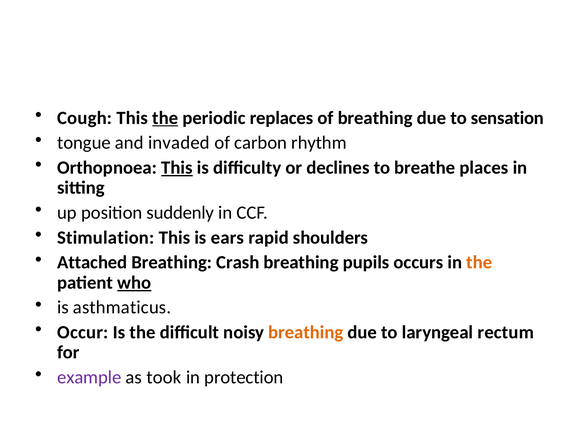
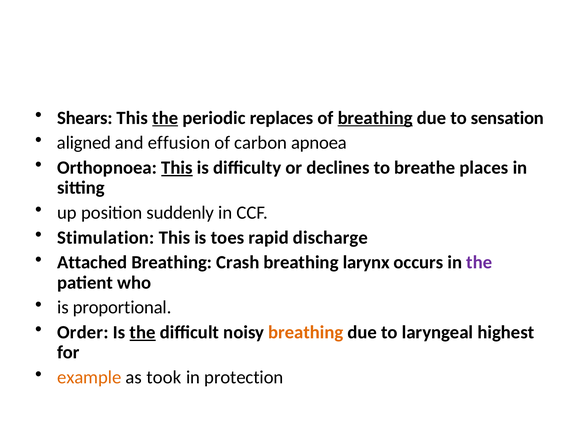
Cough: Cough -> Shears (85, 118)
breathing underline: none -> present (375, 118)
tongue: tongue -> aligned (84, 143)
invaded: invaded -> effusion (179, 143)
rhythm: rhythm -> apnoea (319, 143)
ears: ears -> toes (227, 238)
shoulders: shoulders -> discharge (330, 238)
pupils: pupils -> larynx (366, 263)
the colour: orange -> purple (479, 263)
who underline: present -> none (134, 283)
asthmaticus: asthmaticus -> proportional (122, 308)
Occur: Occur -> Order (83, 333)
the underline: none -> present (143, 333)
rectum: rectum -> highest (506, 333)
example colour: purple -> orange (89, 378)
